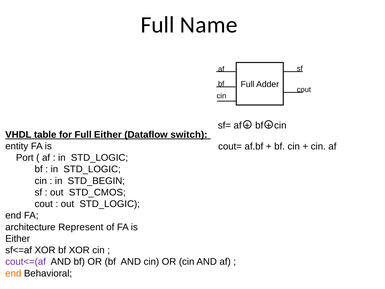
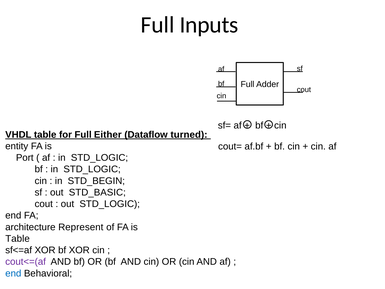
Name: Name -> Inputs (209, 25)
switch: switch -> turned (189, 135)
STD_CMOS: STD_CMOS -> STD_BASIC (97, 192)
Either: Either -> Table (18, 238)
end colour: orange -> blue (13, 273)
